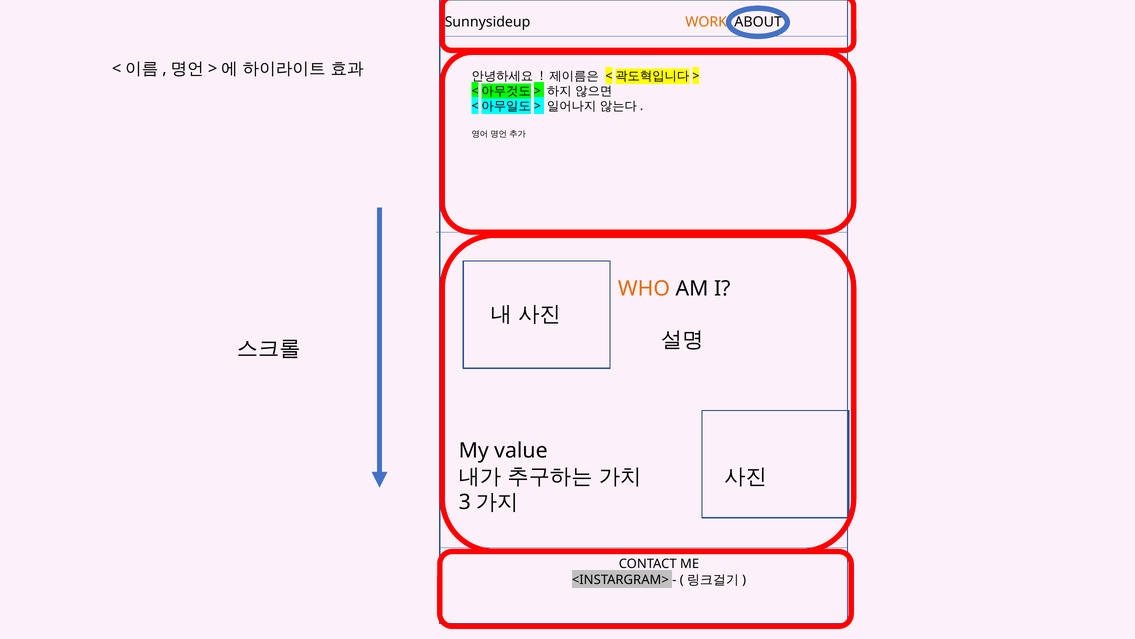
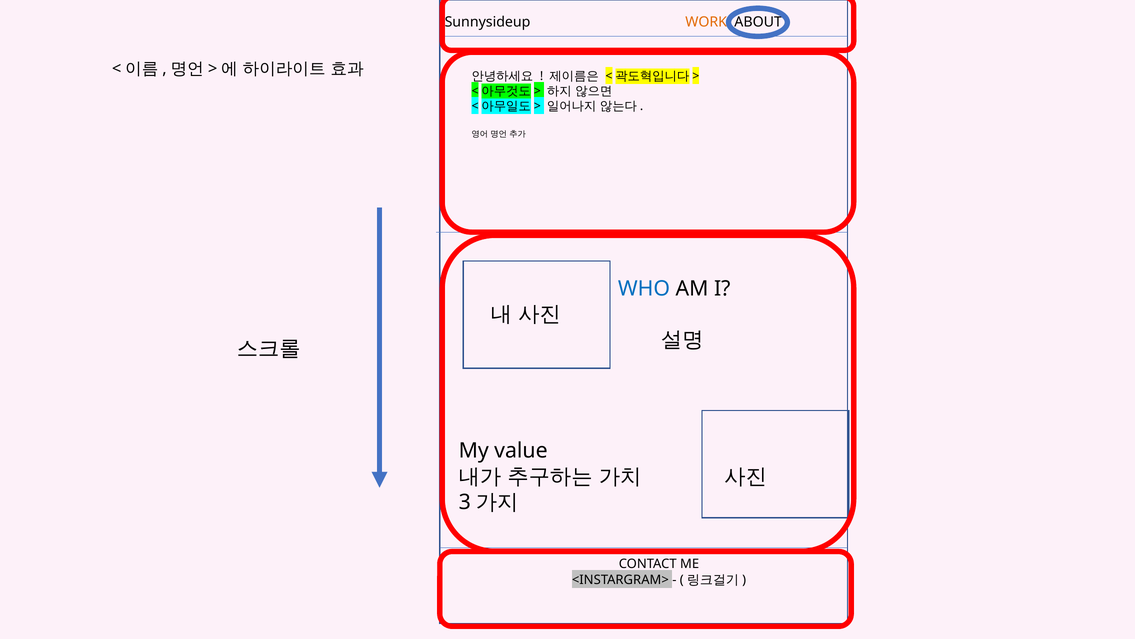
WHO colour: orange -> blue (644, 288)
